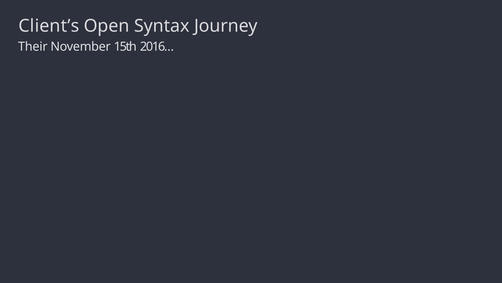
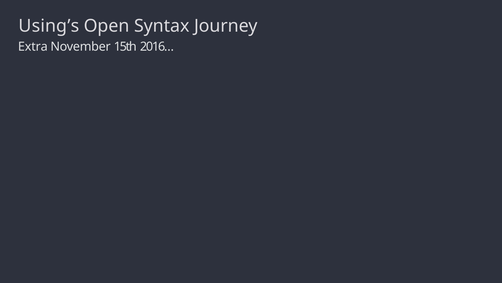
Client’s: Client’s -> Using’s (49, 26)
Their: Their -> Extra (33, 47)
